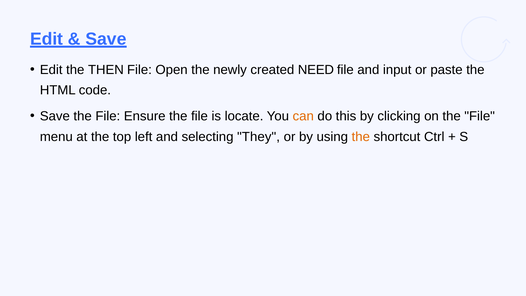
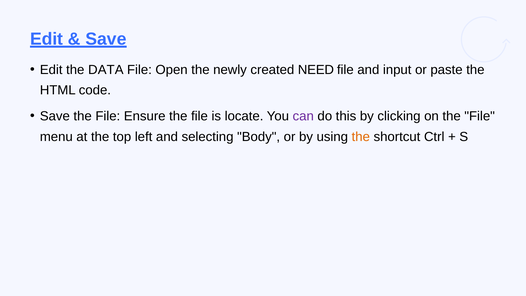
THEN: THEN -> DATA (106, 70)
can colour: orange -> purple (303, 116)
They: They -> Body (259, 137)
